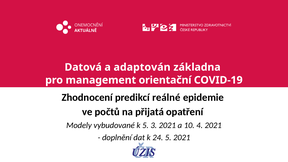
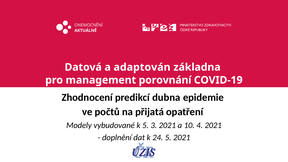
orientační: orientační -> porovnání (165, 80)
reálné: reálné -> dubna (166, 97)
